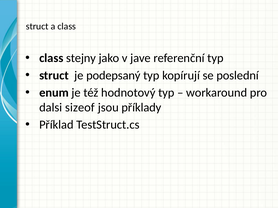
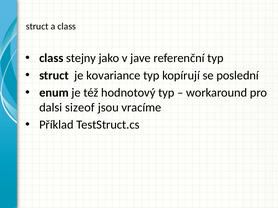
podepsaný: podepsaný -> kovariance (113, 76)
příklady: příklady -> vracíme (141, 108)
